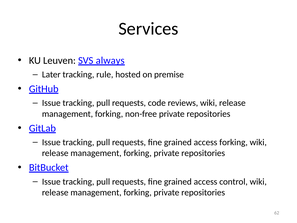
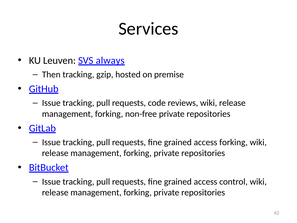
Later: Later -> Then (51, 74)
rule: rule -> gzip (105, 74)
